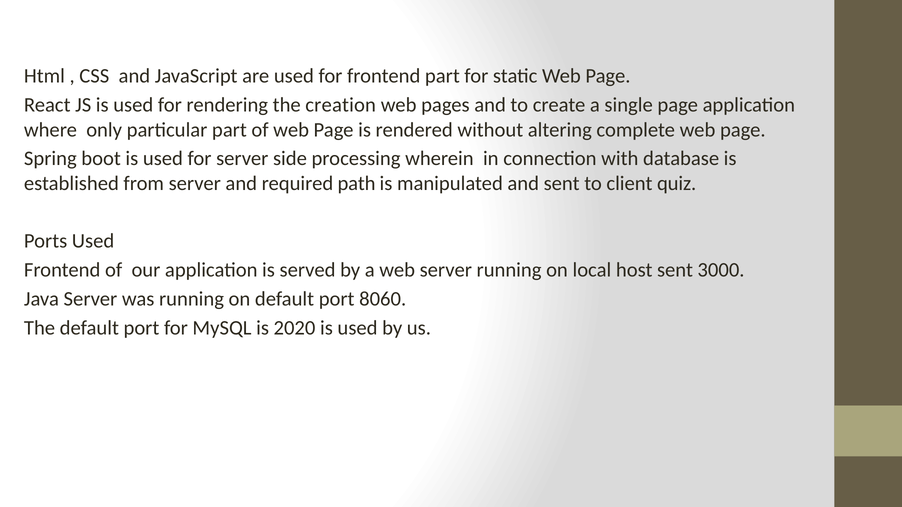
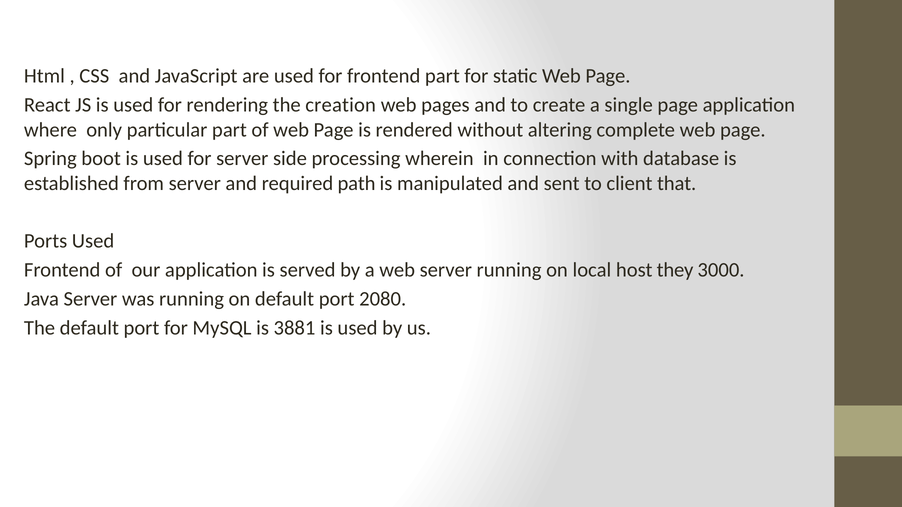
quiz: quiz -> that (677, 184)
host sent: sent -> they (675, 270)
8060: 8060 -> 2080 (383, 299)
2020: 2020 -> 3881 (295, 328)
